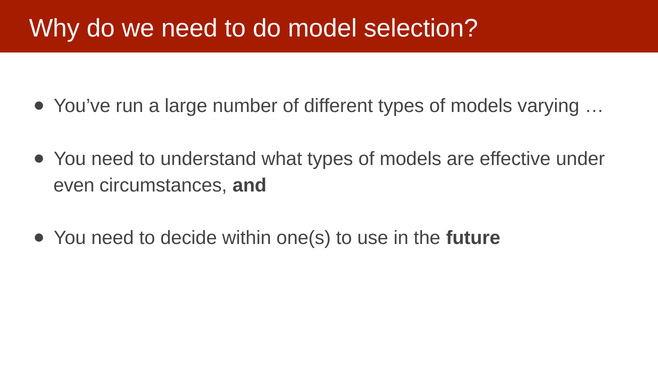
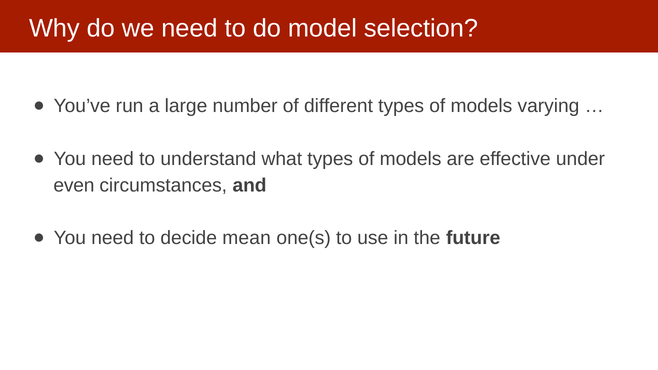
within: within -> mean (247, 238)
